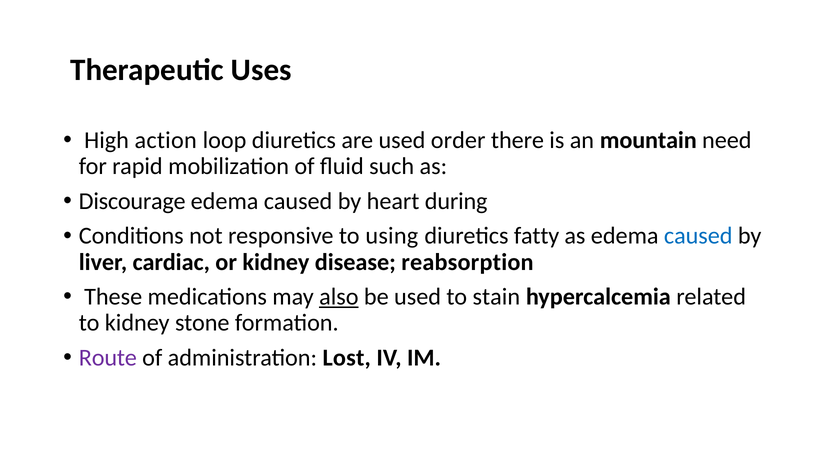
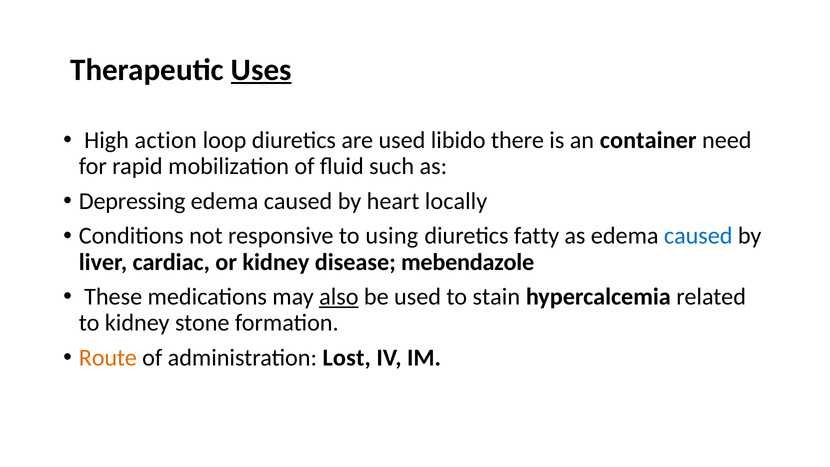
Uses underline: none -> present (261, 70)
order: order -> libido (458, 140)
mountain: mountain -> container (648, 140)
Discourage: Discourage -> Depressing (132, 201)
during: during -> locally (456, 201)
reabsorption: reabsorption -> mebendazole (468, 262)
Route colour: purple -> orange (108, 358)
